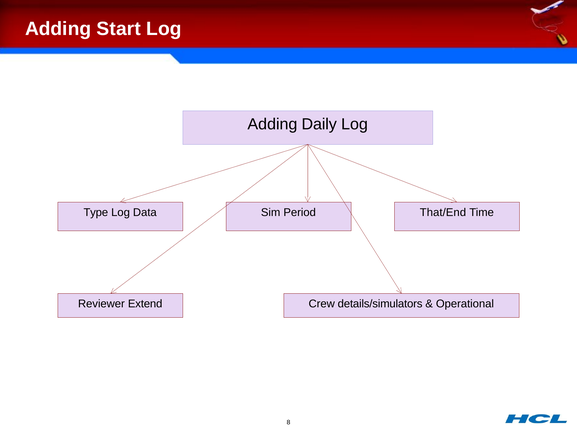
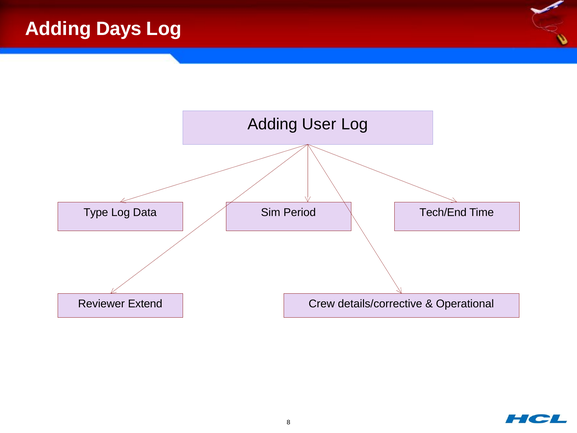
Start: Start -> Days (119, 29)
Daily: Daily -> User (319, 124)
That/End: That/End -> Tech/End (443, 212)
details/simulators: details/simulators -> details/corrective (380, 304)
